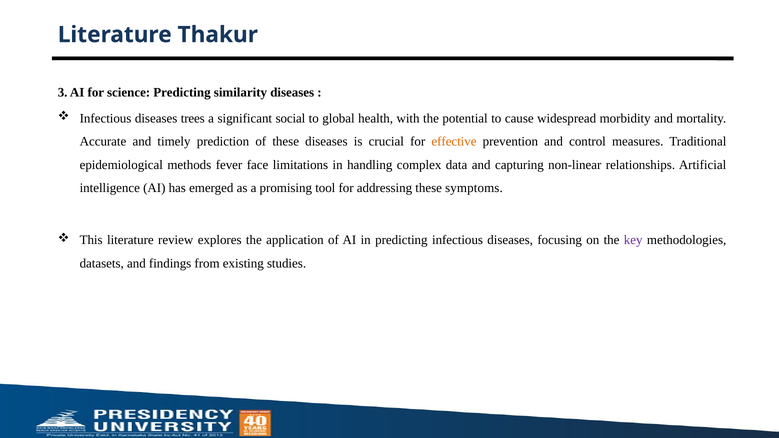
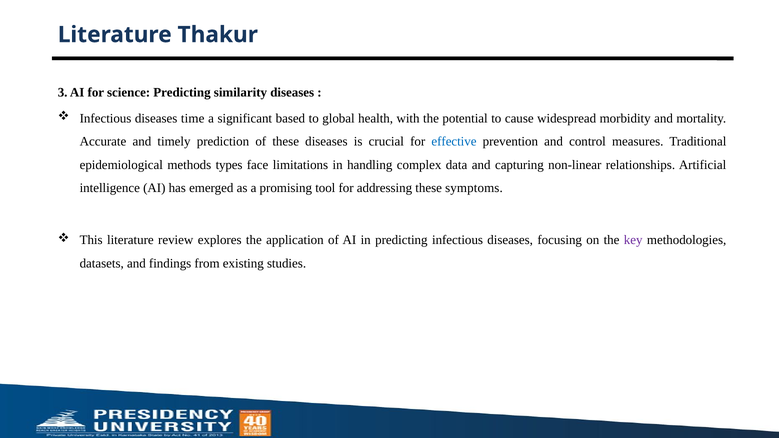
trees: trees -> time (193, 118)
social: social -> based (290, 118)
effective colour: orange -> blue (454, 142)
fever: fever -> types (229, 165)
